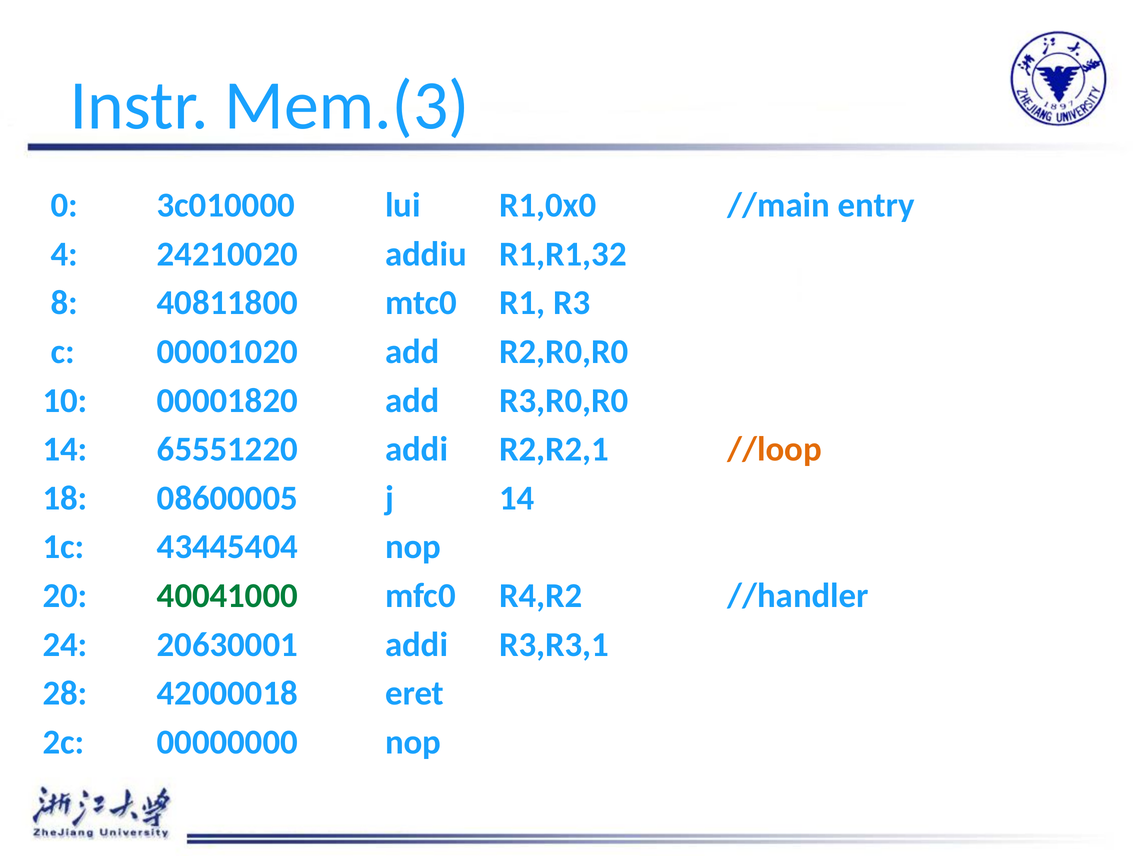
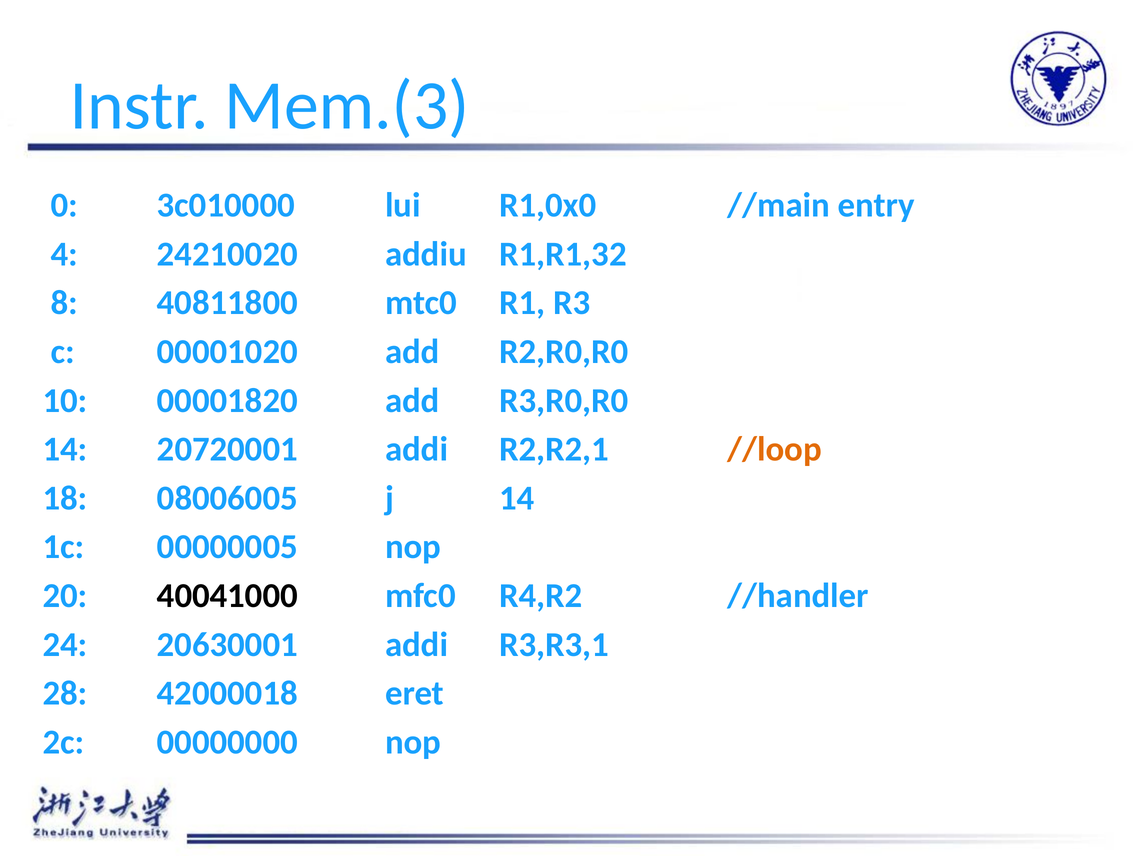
65551220: 65551220 -> 20720001 (227, 449)
08600005: 08600005 -> 08006005 (227, 498)
43445404: 43445404 -> 00000005 (227, 547)
40041000 colour: green -> black (227, 596)
